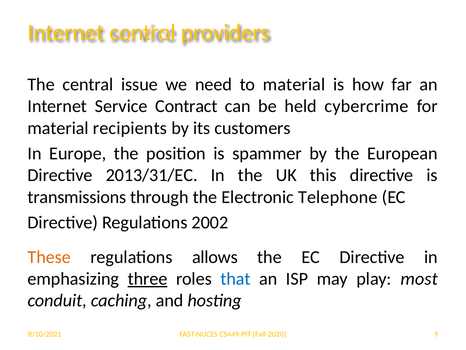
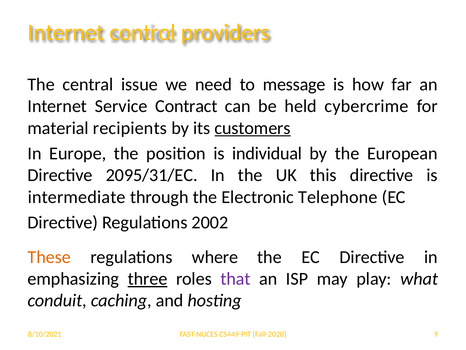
to material: material -> message (294, 84)
customers underline: none -> present (253, 128)
spammer: spammer -> individual (267, 153)
2013/31/EC: 2013/31/EC -> 2095/31/EC (152, 175)
transmissions: transmissions -> intermediate (77, 197)
allows: allows -> where (215, 257)
that colour: blue -> purple (236, 278)
most: most -> what (419, 278)
